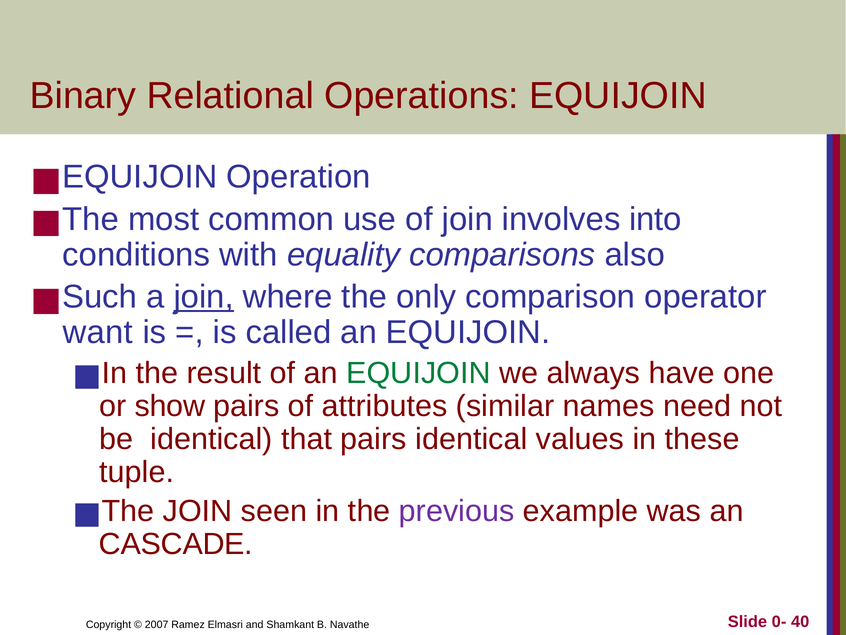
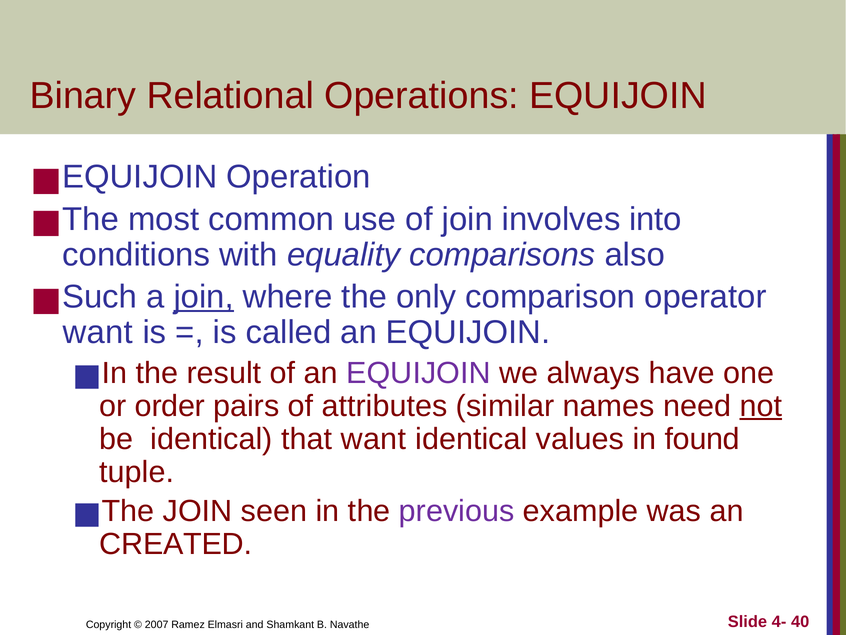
EQUIJOIN colour: green -> purple (418, 373)
show: show -> order (170, 406)
not underline: none -> present (761, 406)
that pairs: pairs -> want (373, 439)
these: these -> found (702, 439)
CASCADE: CASCADE -> CREATED (176, 544)
0-: 0- -> 4- (779, 622)
